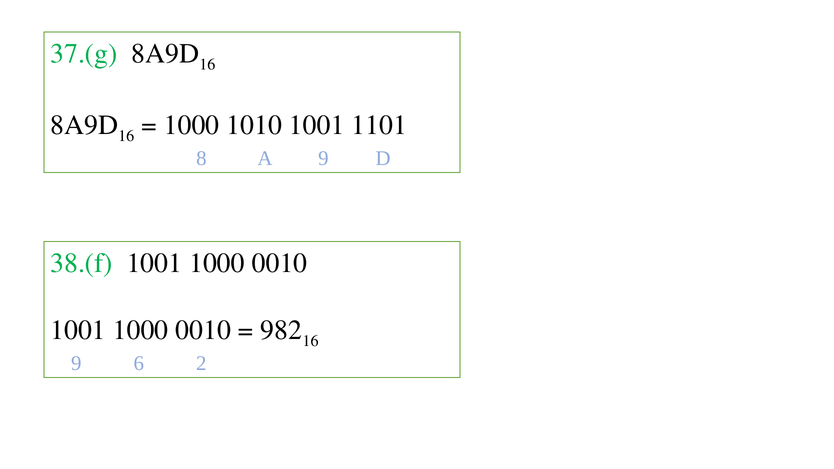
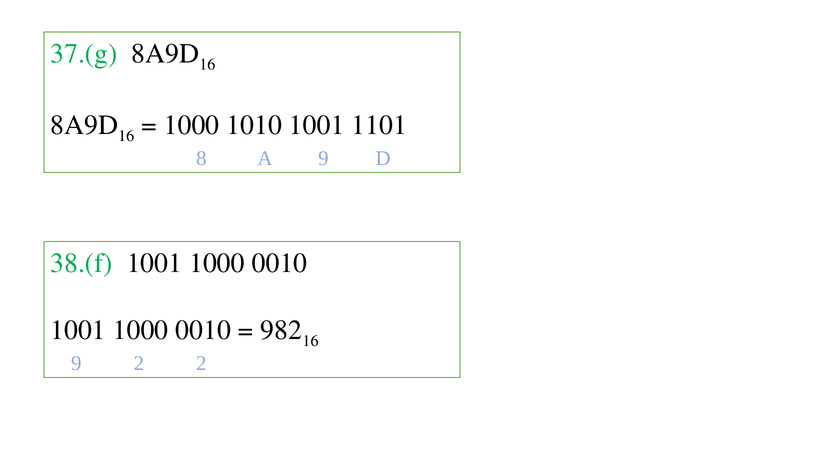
9 6: 6 -> 2 (139, 363)
